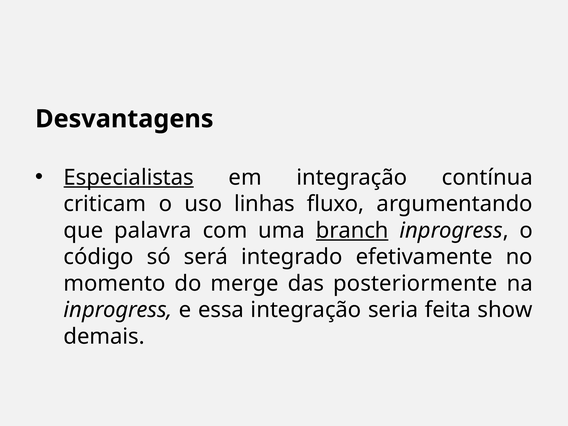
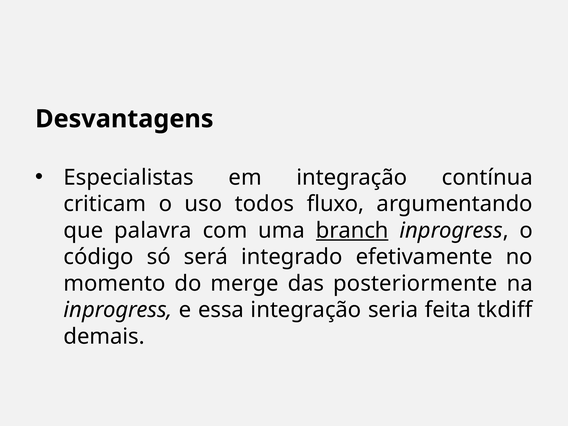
Especialistas underline: present -> none (129, 177)
linhas: linhas -> todos (264, 204)
show: show -> tkdiff (505, 310)
